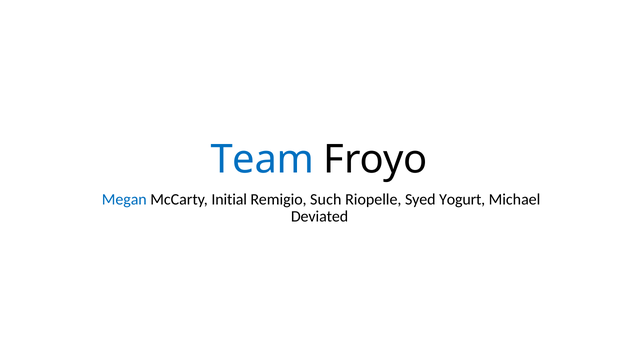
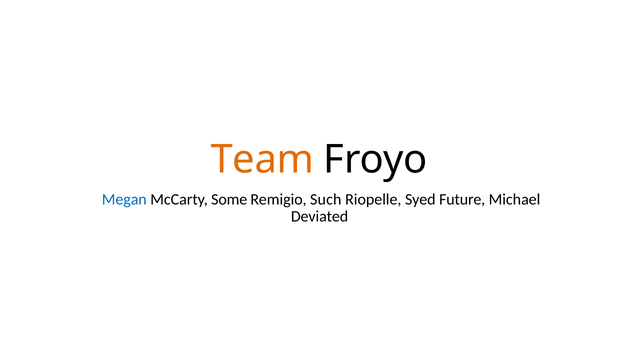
Team colour: blue -> orange (262, 160)
Initial: Initial -> Some (229, 200)
Yogurt: Yogurt -> Future (462, 200)
